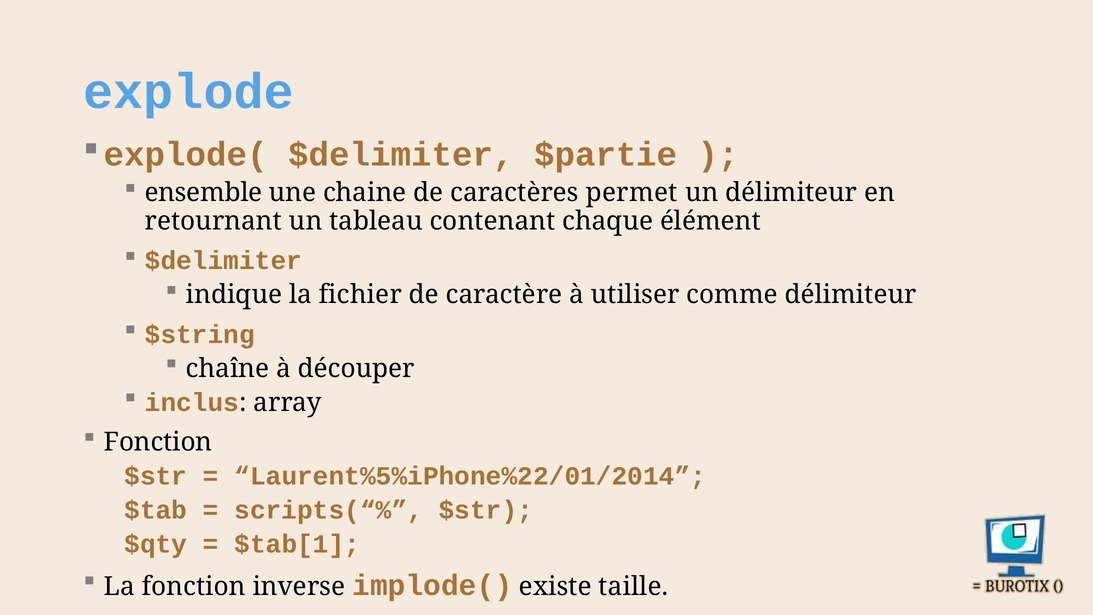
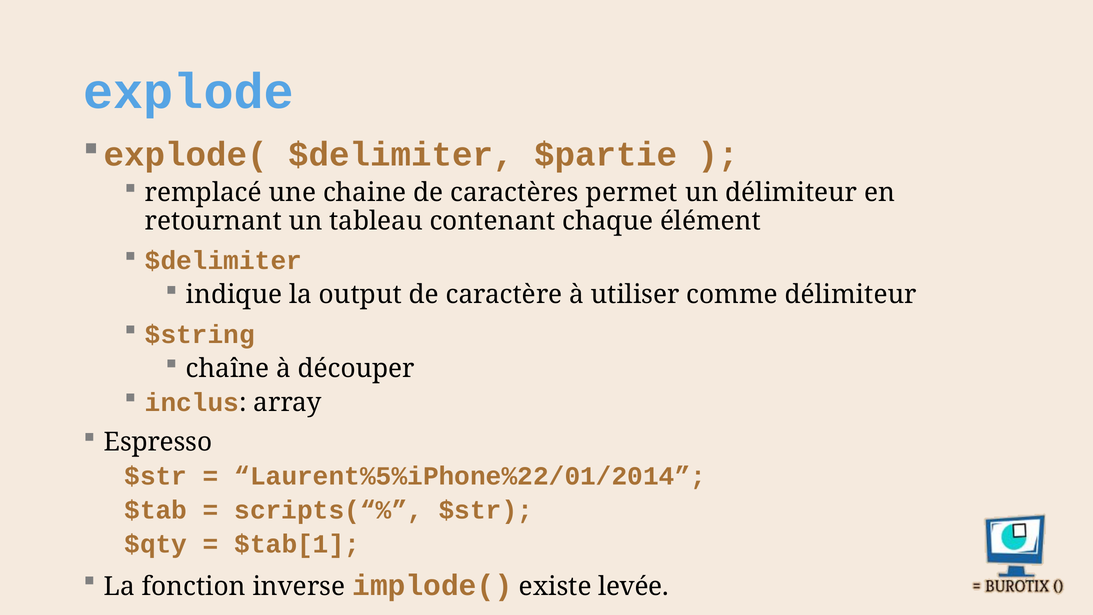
ensemble: ensemble -> remplacé (203, 193)
fichier: fichier -> output (360, 295)
Fonction: Fonction -> Espresso (158, 442)
taille: taille -> levée (633, 586)
